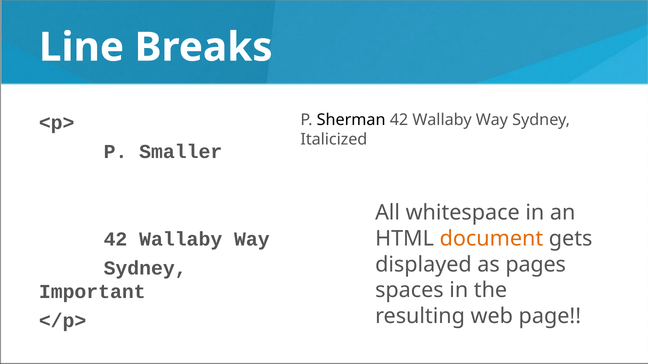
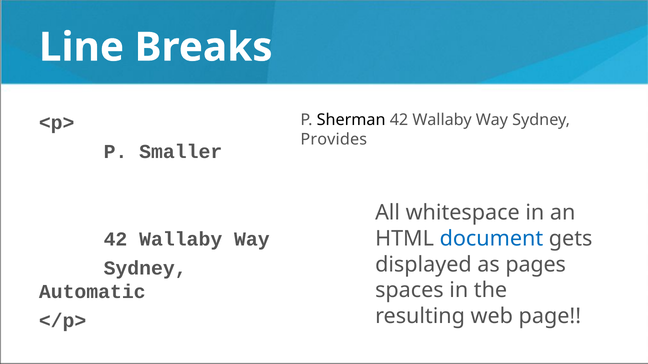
Italicized: Italicized -> Provides (334, 140)
document colour: orange -> blue (491, 239)
Important: Important -> Automatic (92, 292)
